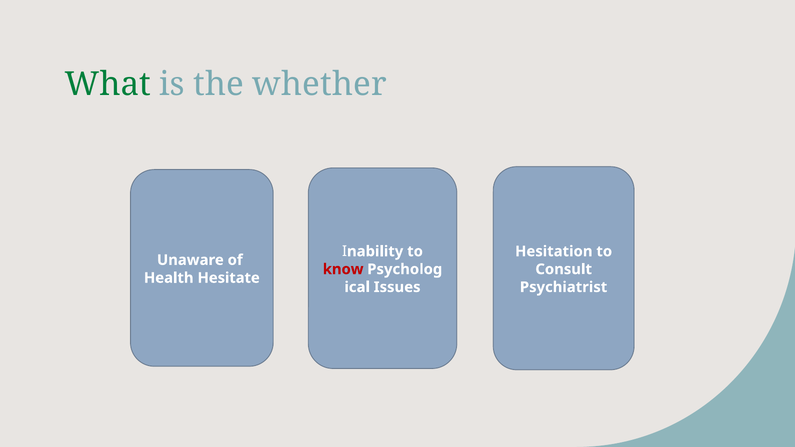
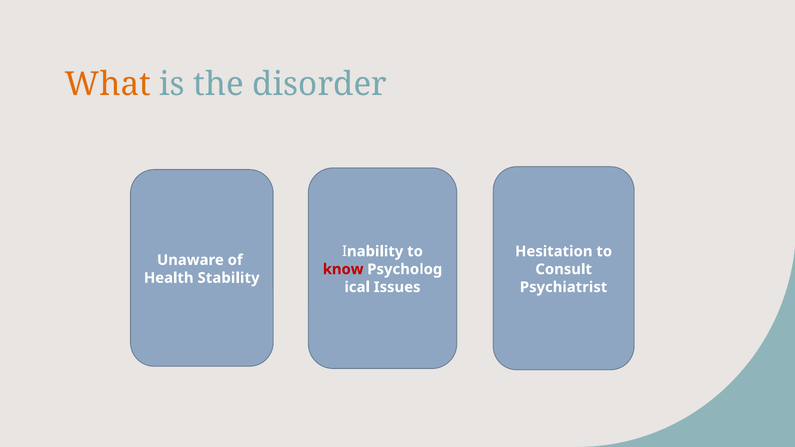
What colour: green -> orange (108, 84)
whether: whether -> disorder (320, 84)
Hesitate: Hesitate -> Stability (229, 278)
